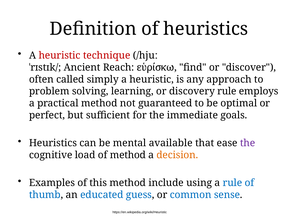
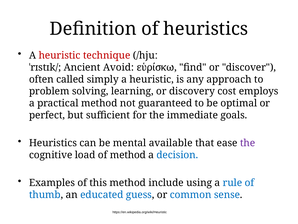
Reach: Reach -> Avoid (118, 67)
discovery rule: rule -> cost (227, 91)
decision colour: orange -> blue (177, 155)
